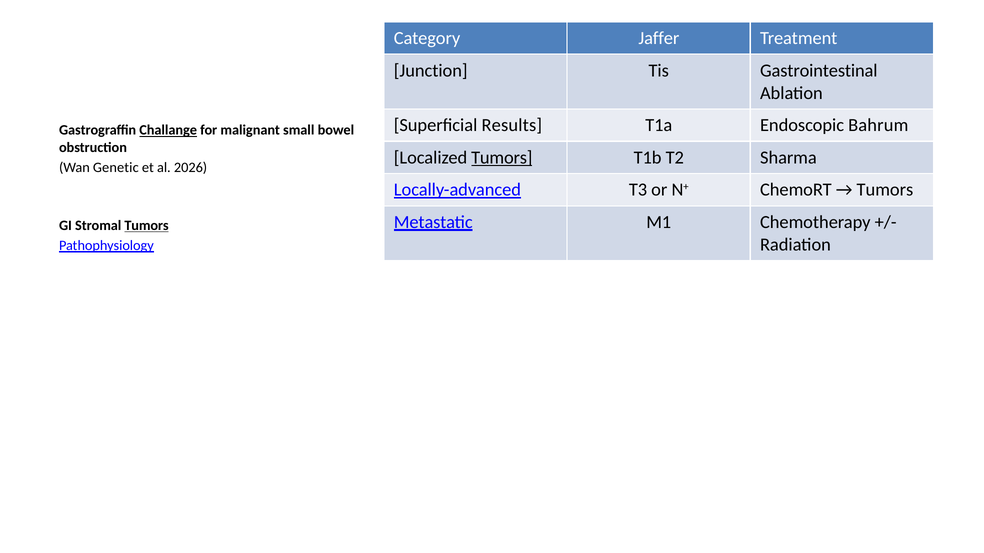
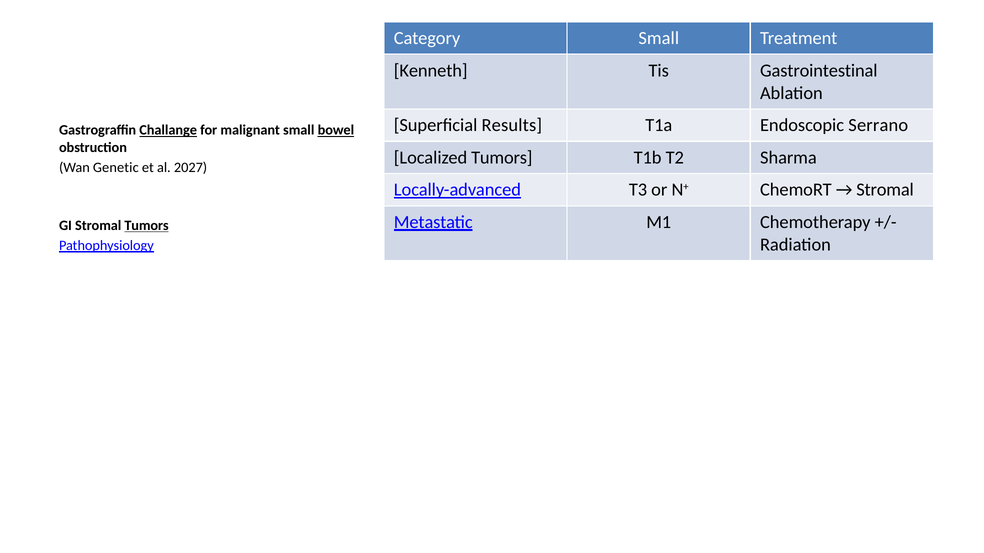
Category Jaffer: Jaffer -> Small (659, 38)
Junction: Junction -> Kenneth (431, 71)
Bahrum: Bahrum -> Serrano (878, 125)
bowel underline: none -> present (336, 130)
Tumors underline: present -> none (502, 158)
2026: 2026 -> 2027 (191, 168)
Tumors: Tumors -> Stromal (885, 190)
